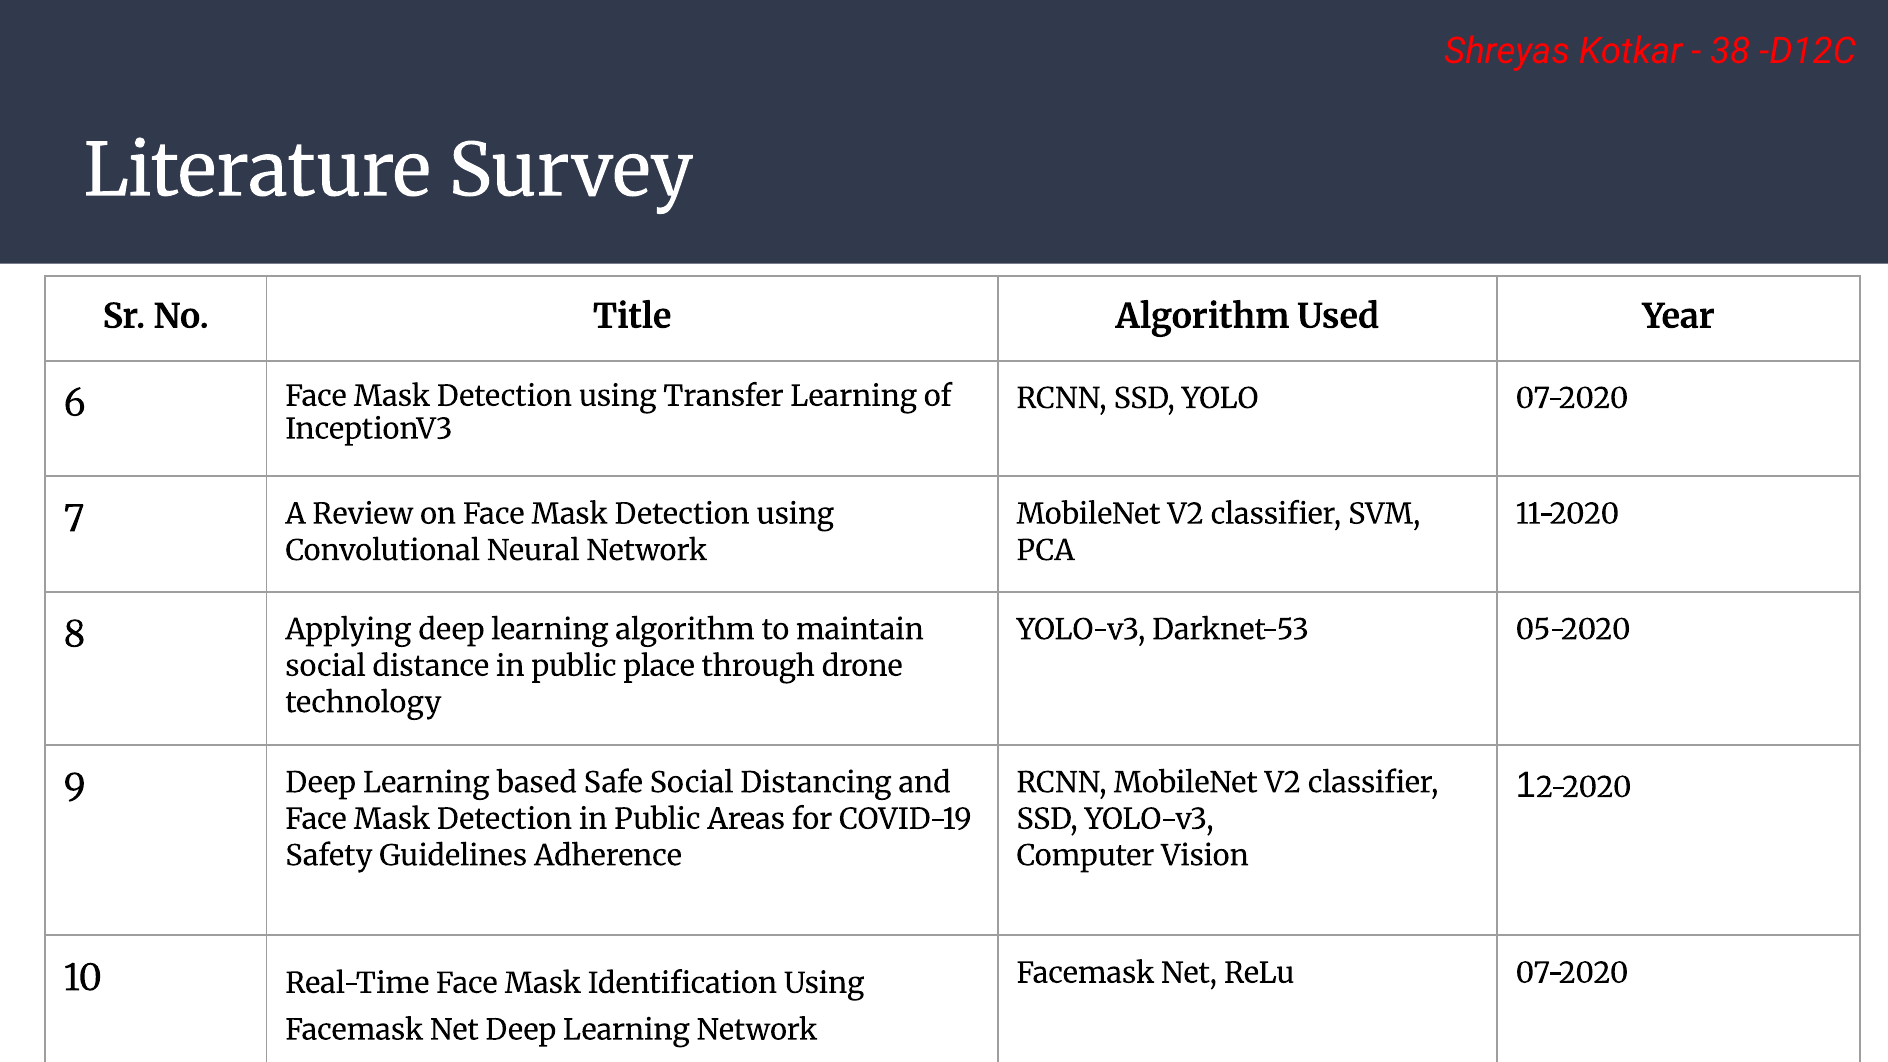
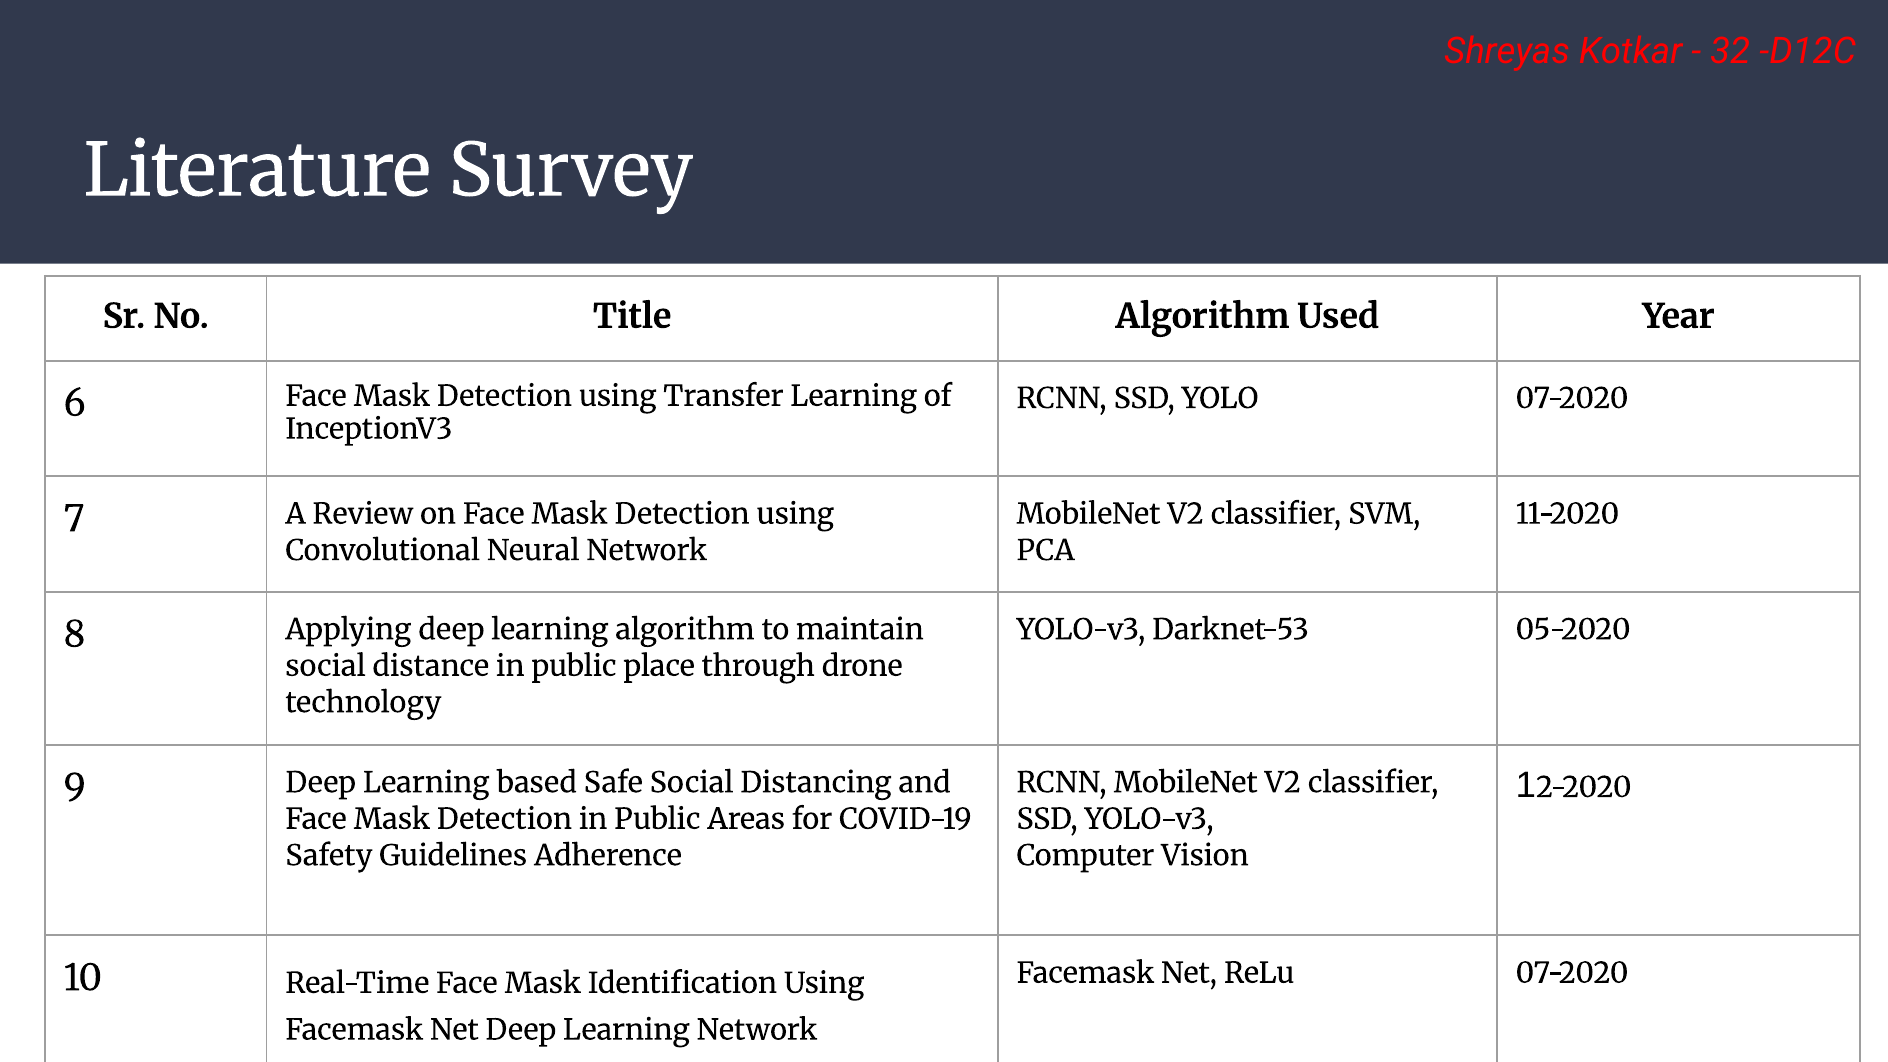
38: 38 -> 32 (1730, 51)
